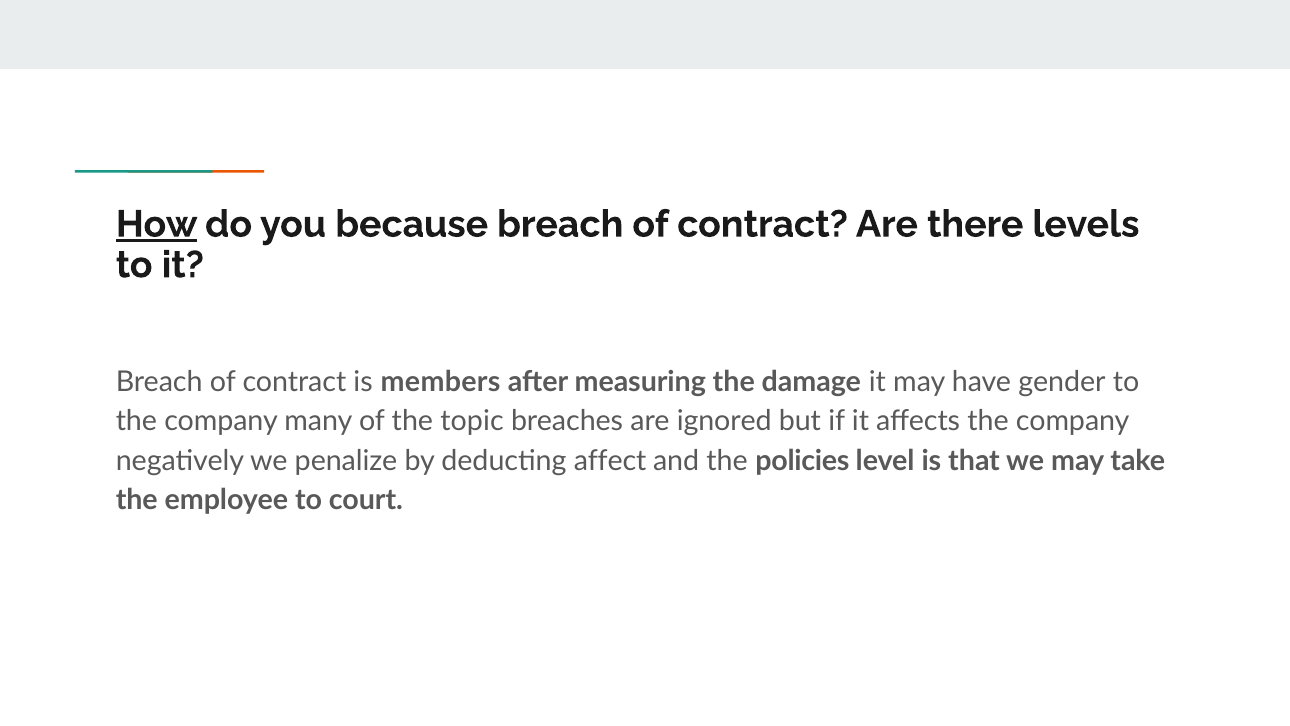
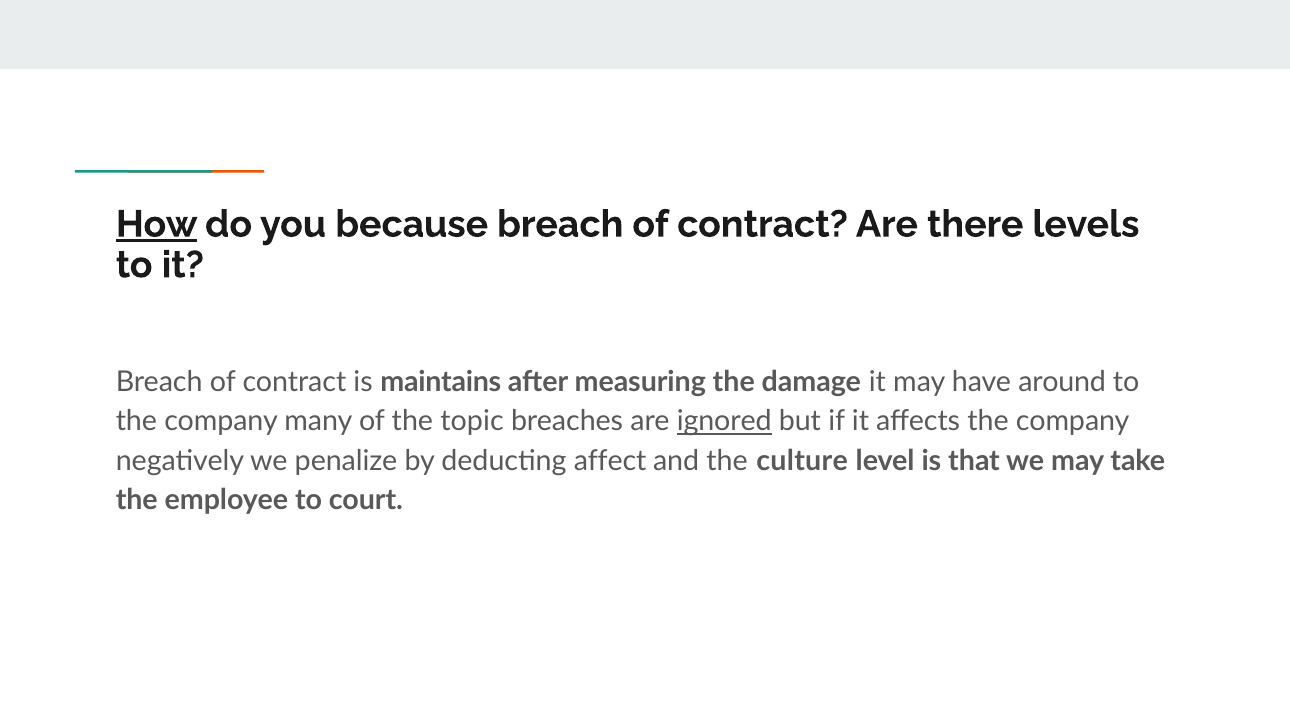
members: members -> maintains (441, 382)
gender: gender -> around (1062, 382)
ignored underline: none -> present (724, 421)
policies: policies -> culture (802, 461)
